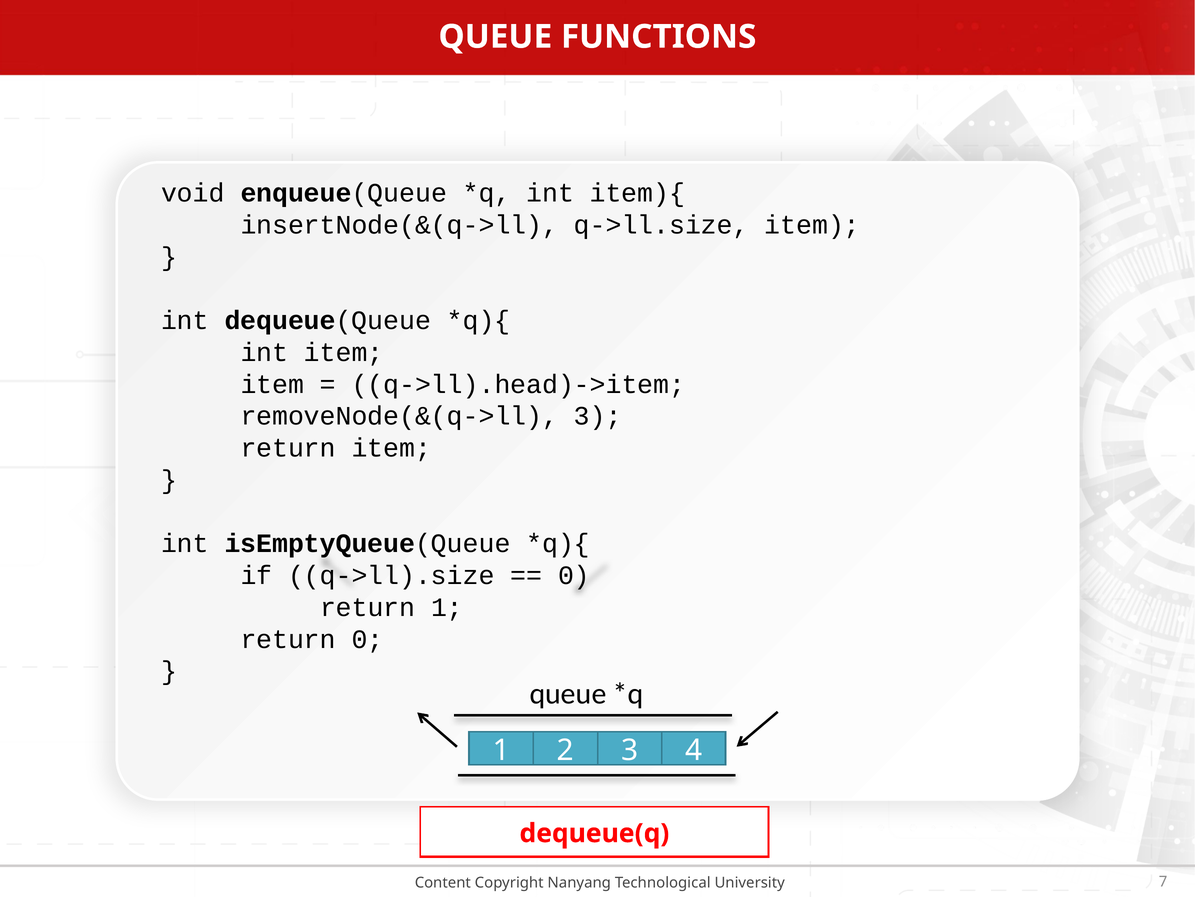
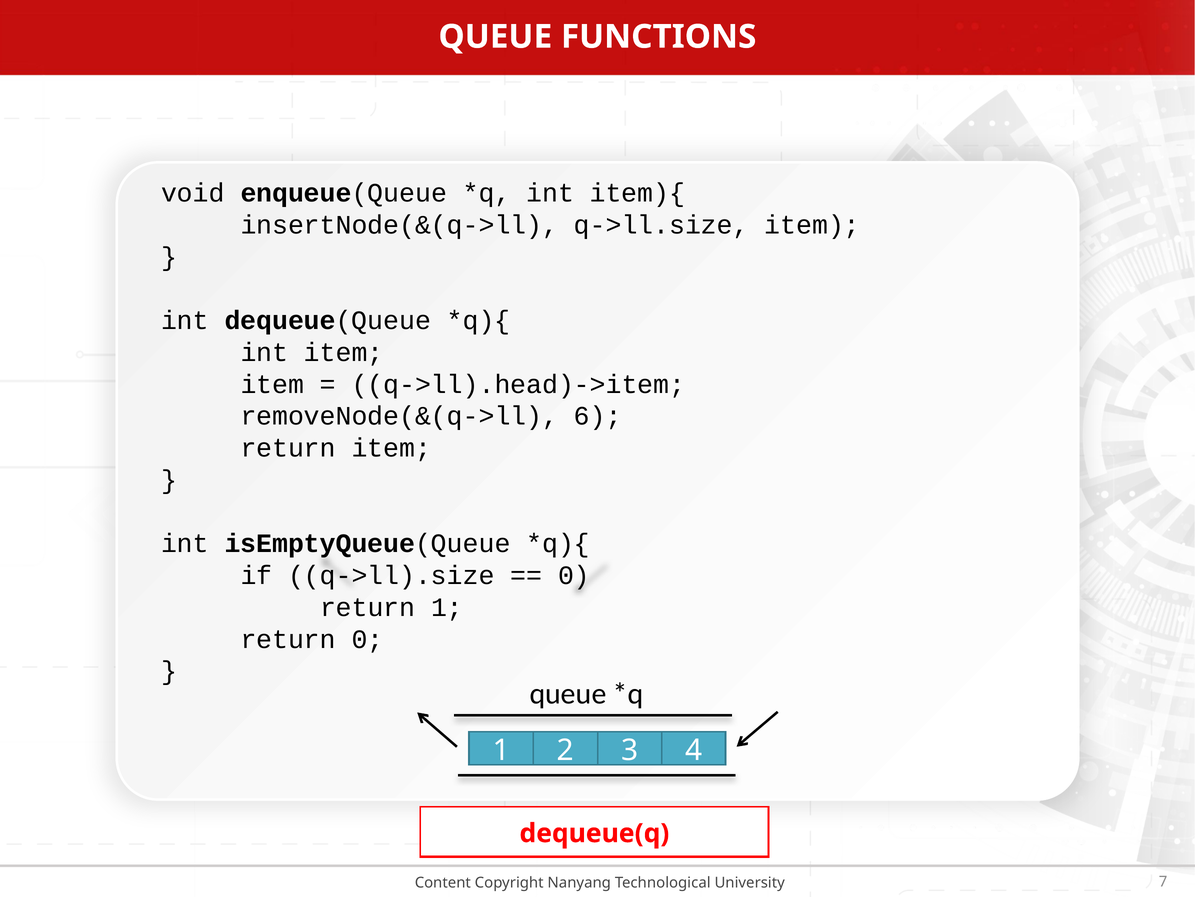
removeNode(&(q->ll 3: 3 -> 6 (598, 416)
